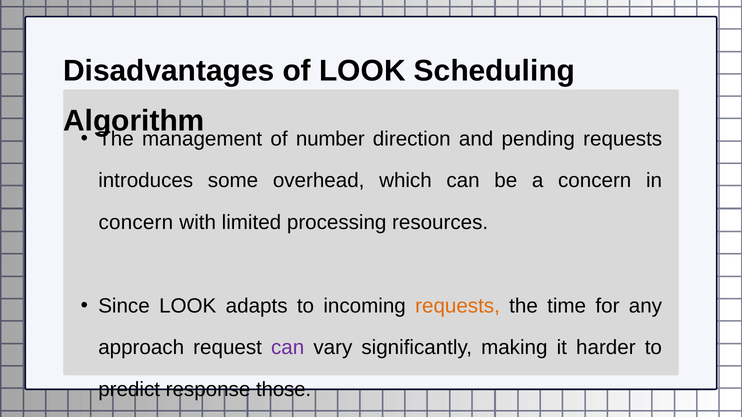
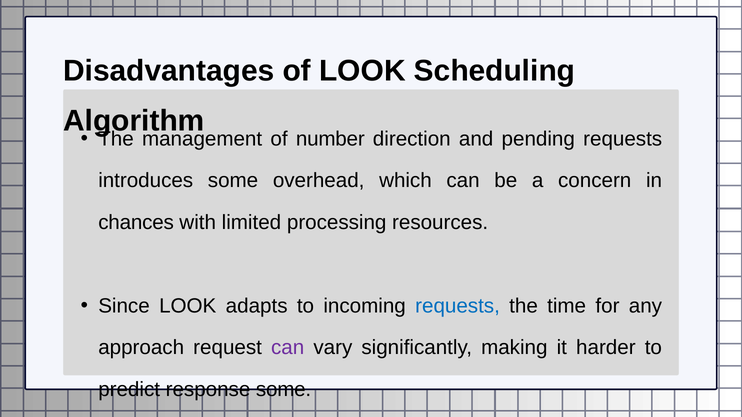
concern: concern -> chances (136, 223)
requests colour: orange -> blue (458, 306)
response those: those -> some (284, 390)
